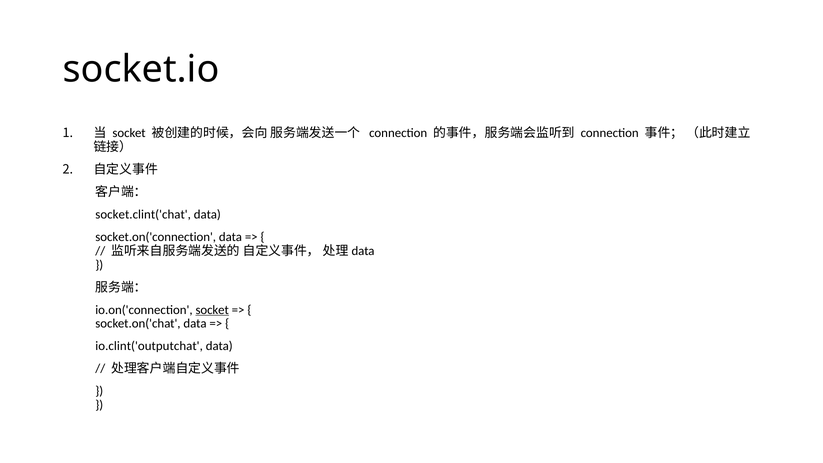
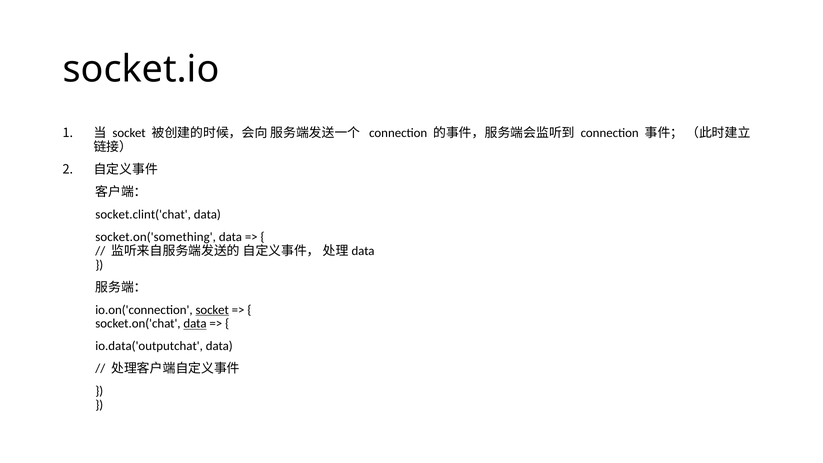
socket.on('connection: socket.on('connection -> socket.on('something (156, 237)
data underline: none -> present (195, 324)
io.clint('outputchat: io.clint('outputchat -> io.data('outputchat (149, 346)
